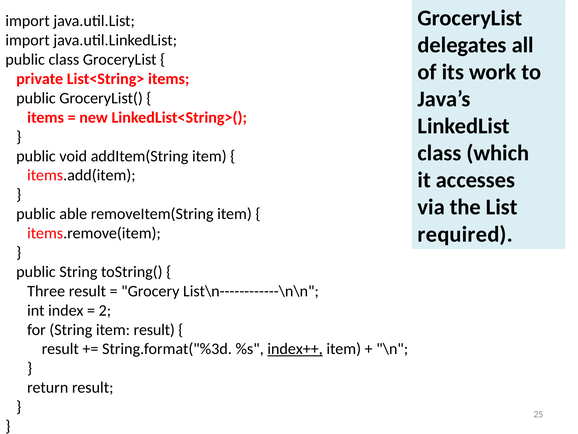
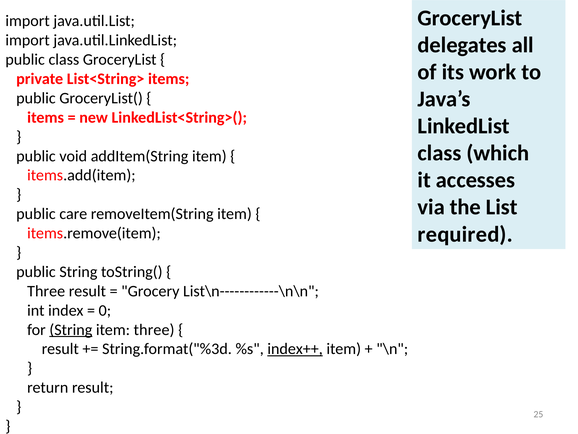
able: able -> care (73, 214)
2: 2 -> 0 (105, 310)
String underline: none -> present (71, 329)
item result: result -> three (154, 329)
